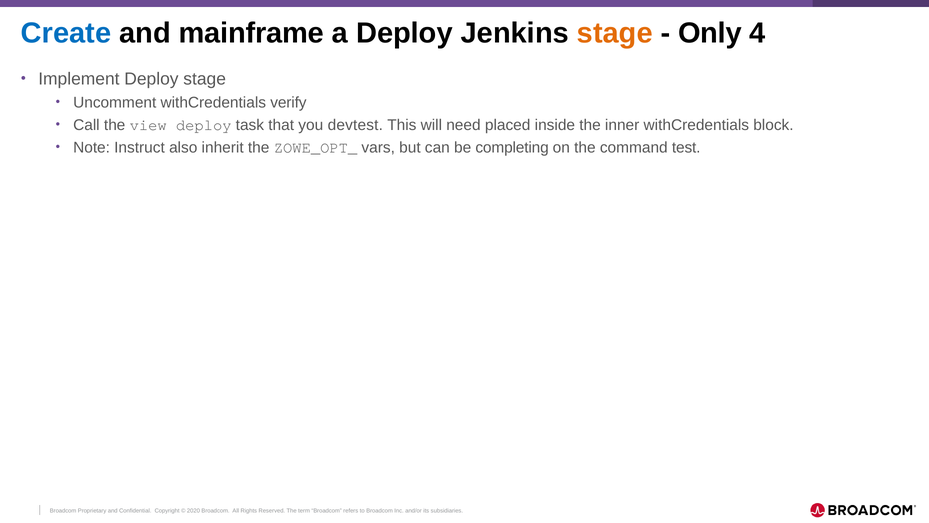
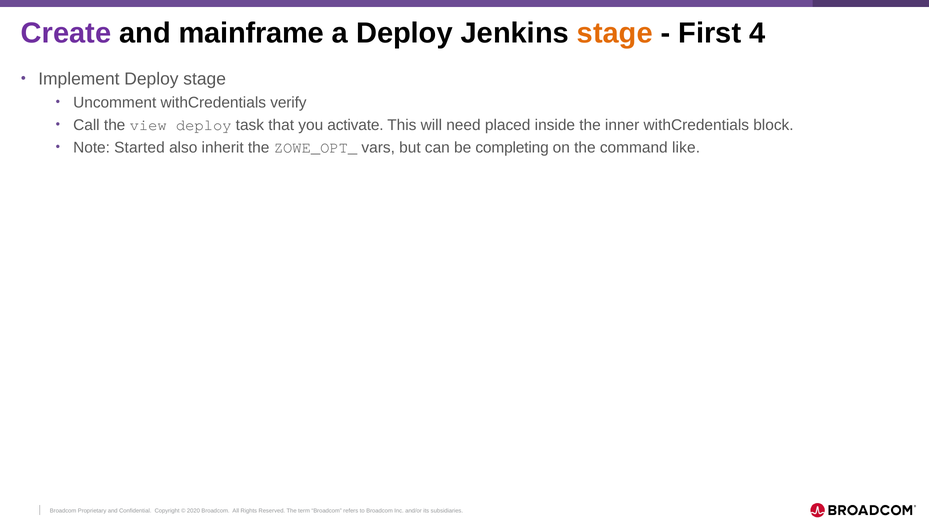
Create colour: blue -> purple (66, 33)
Only: Only -> First (710, 33)
devtest: devtest -> activate (355, 125)
Instruct: Instruct -> Started (139, 147)
test: test -> like (686, 147)
